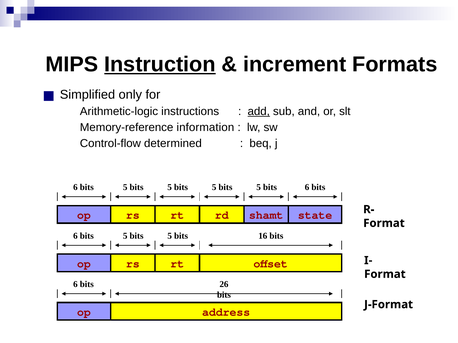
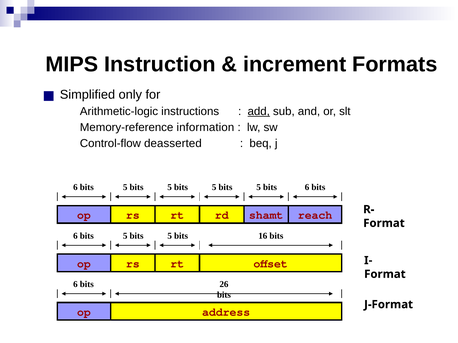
Instruction underline: present -> none (160, 64)
determined: determined -> deasserted (173, 143)
state: state -> reach (315, 215)
